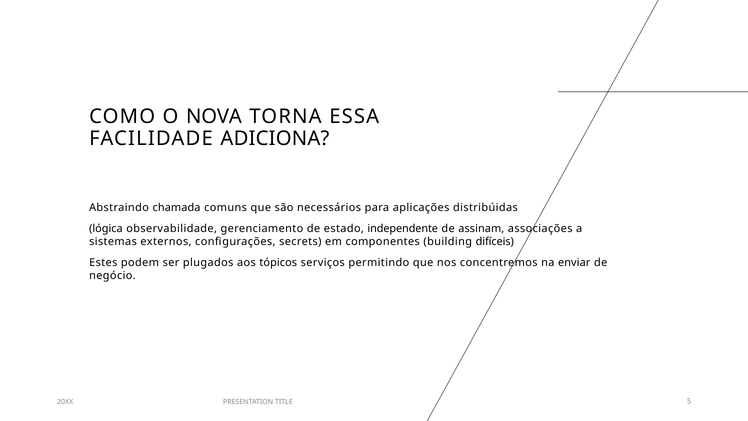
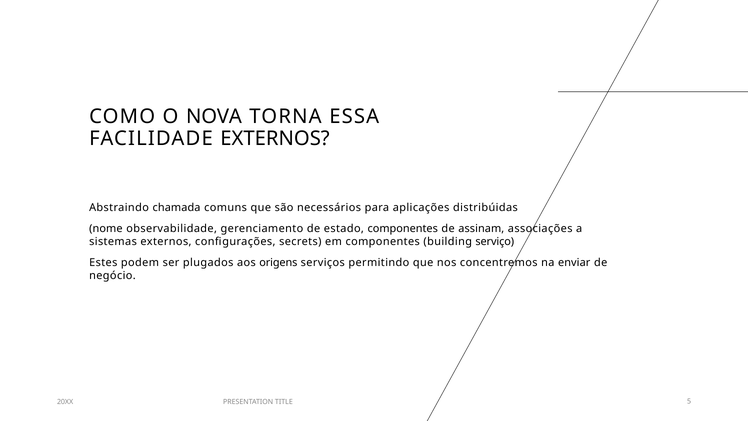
FACILIDADE ADICIONA: ADICIONA -> EXTERNOS (275, 138)
lógica: lógica -> nome (106, 228)
estado independente: independente -> componentes (403, 228)
difíceis: difíceis -> serviço (495, 242)
tópicos: tópicos -> origens (278, 262)
